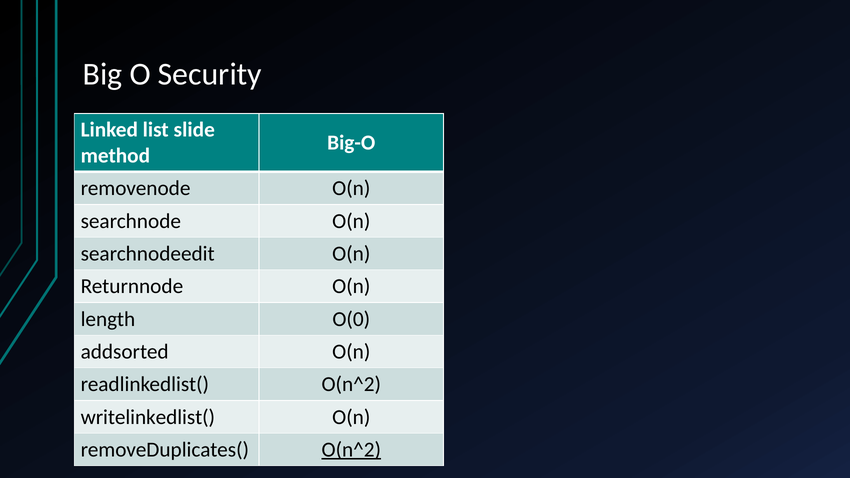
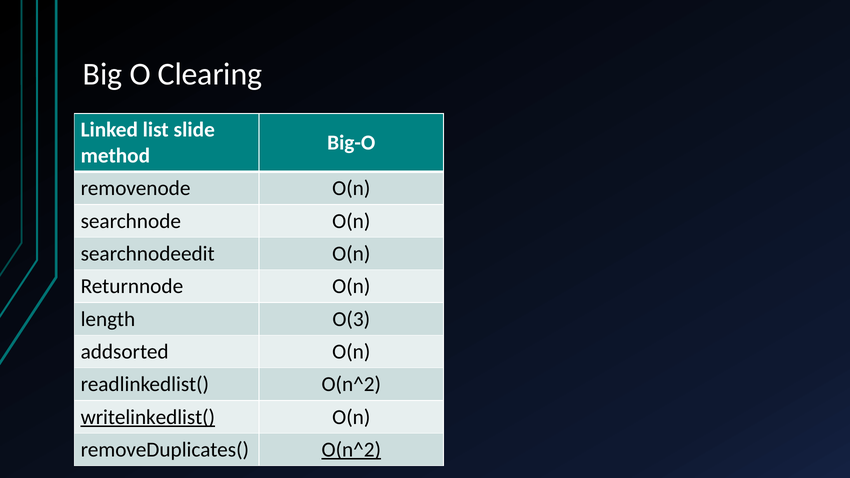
Security: Security -> Clearing (210, 74)
O(0: O(0 -> O(3 (351, 319)
writelinkedlist( underline: none -> present (148, 417)
